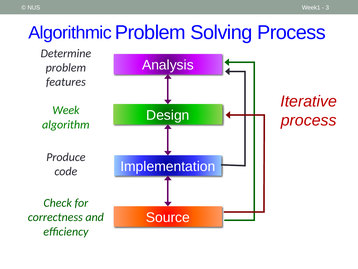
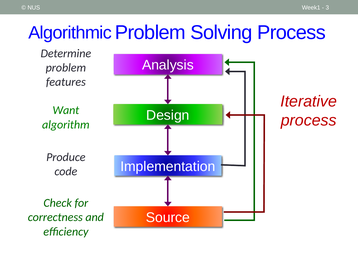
Week: Week -> Want (66, 110)
